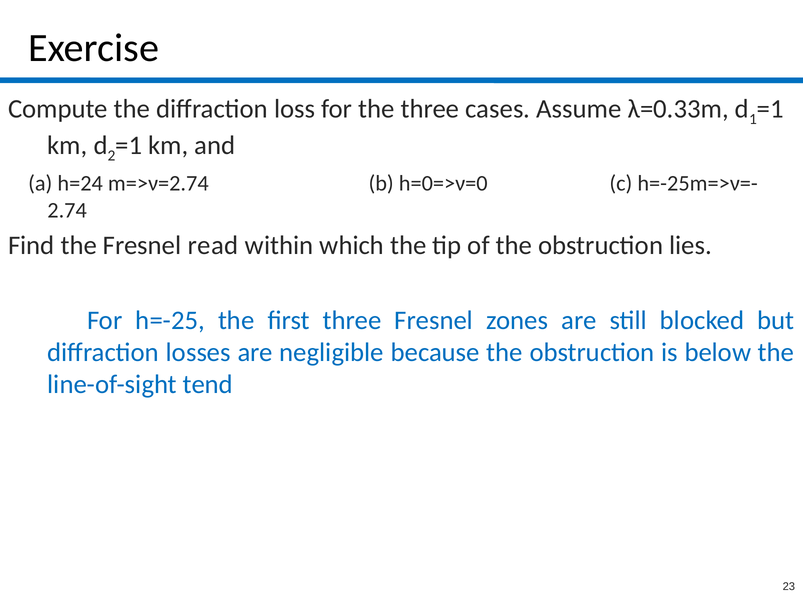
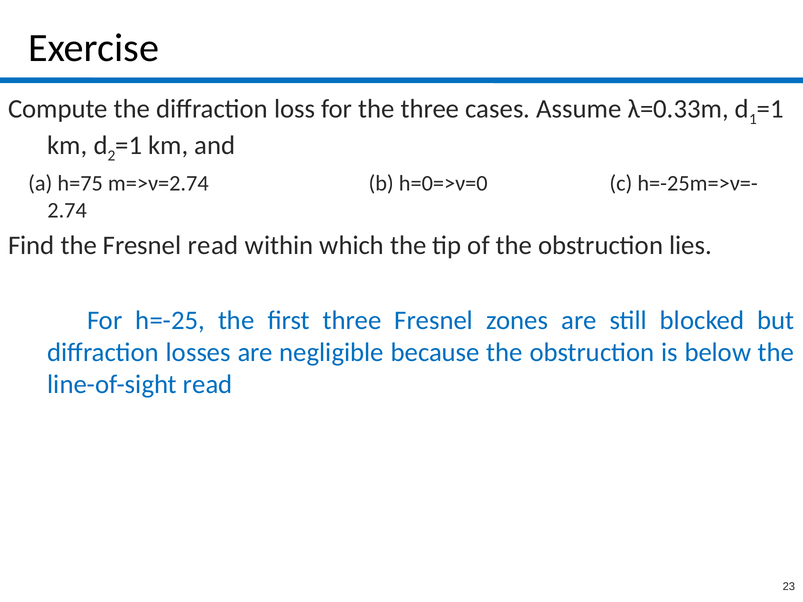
h=24: h=24 -> h=75 (80, 184)
line-of-sight tend: tend -> read (208, 385)
